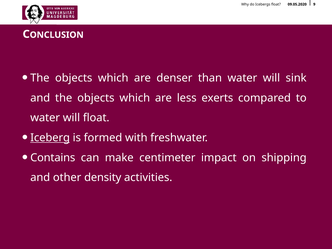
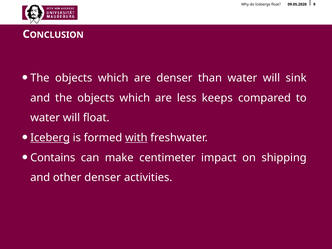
exerts: exerts -> keeps (217, 98)
with underline: none -> present (136, 138)
other density: density -> denser (103, 178)
